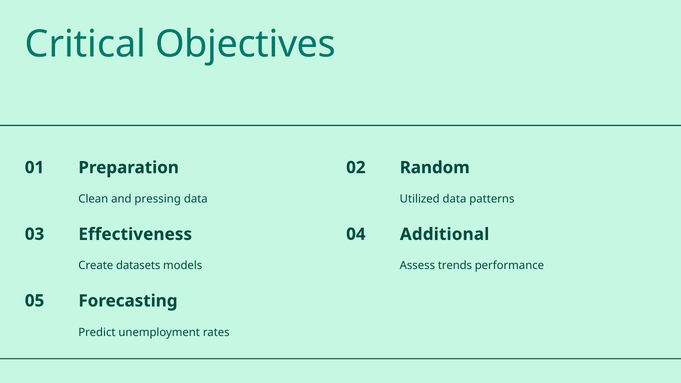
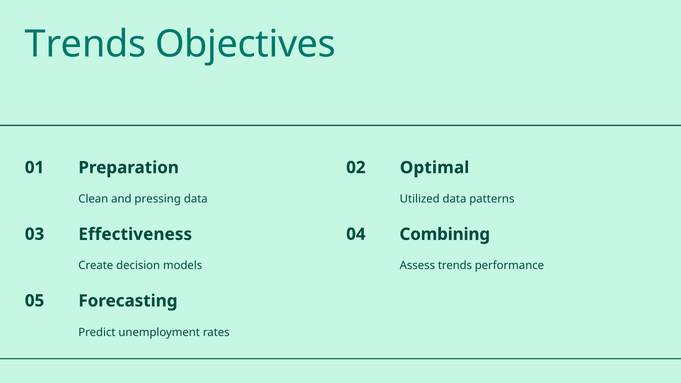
Critical: Critical -> Trends (86, 44)
Random: Random -> Optimal (435, 168)
Additional: Additional -> Combining (445, 234)
datasets: datasets -> decision (138, 266)
